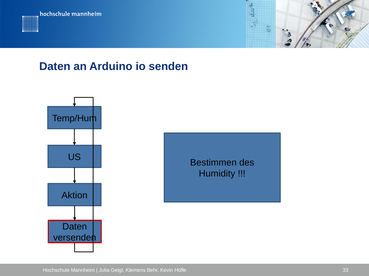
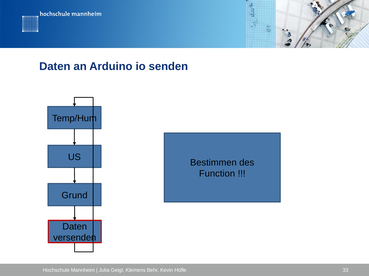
Humidity: Humidity -> Function (217, 174)
Aktion: Aktion -> Grund (75, 196)
